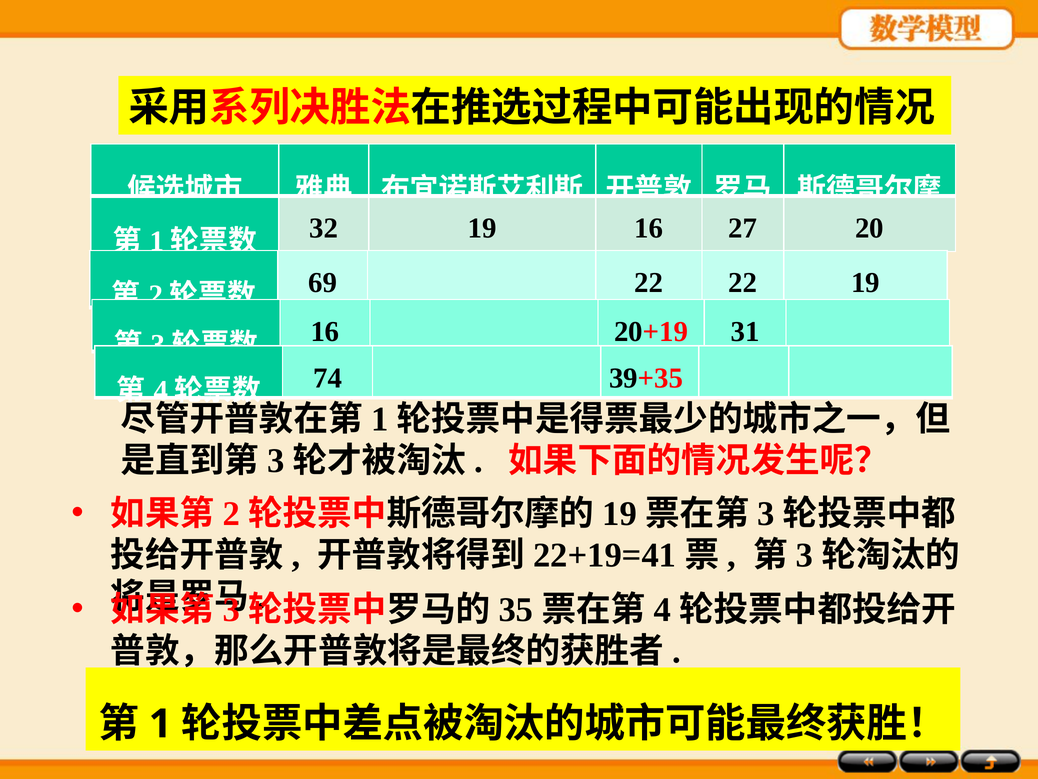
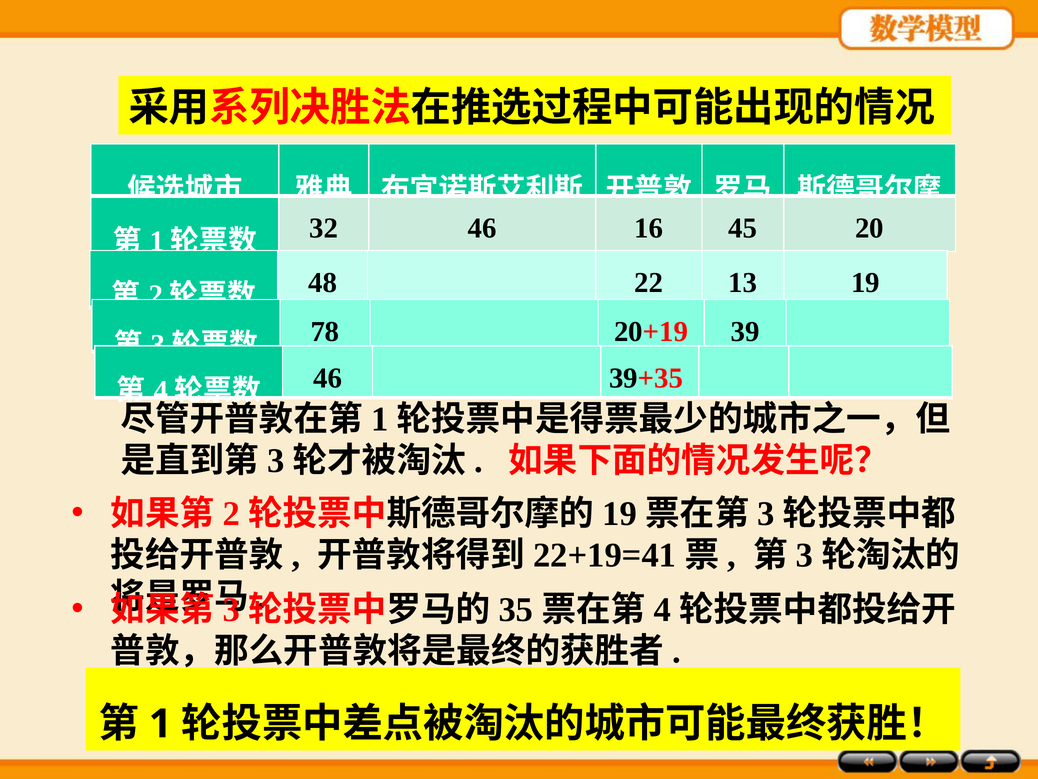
32 19: 19 -> 46 (482, 228)
27: 27 -> 45 (743, 228)
69: 69 -> 48 (323, 283)
22 22: 22 -> 13 (743, 283)
16: 16 -> 78 (325, 332)
31: 31 -> 39 (745, 332)
74: 74 -> 46 (328, 378)
